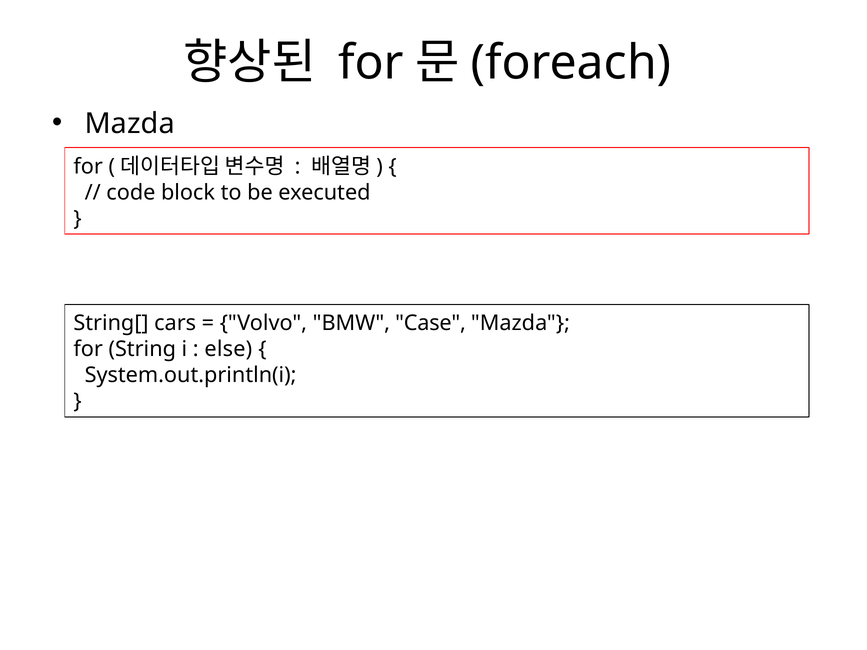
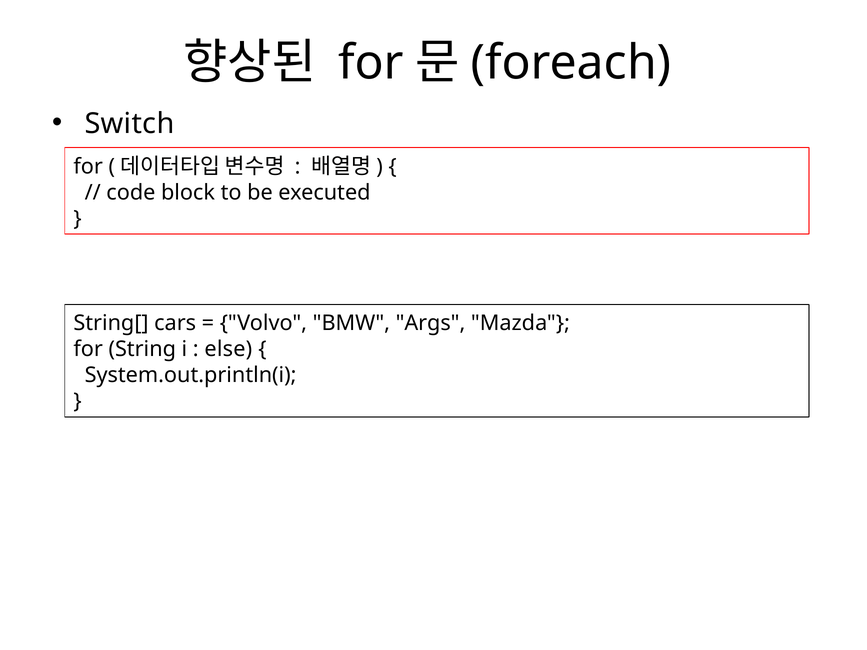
Mazda: Mazda -> Switch (130, 124)
Case: Case -> Args (430, 323)
